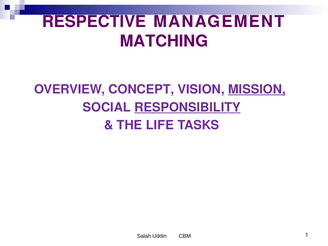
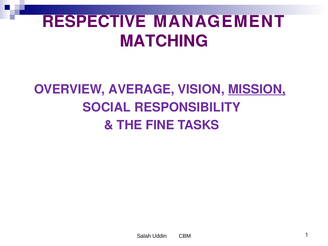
CONCEPT: CONCEPT -> AVERAGE (141, 89)
RESPONSIBILITY underline: present -> none (187, 107)
LIFE: LIFE -> FINE (160, 125)
